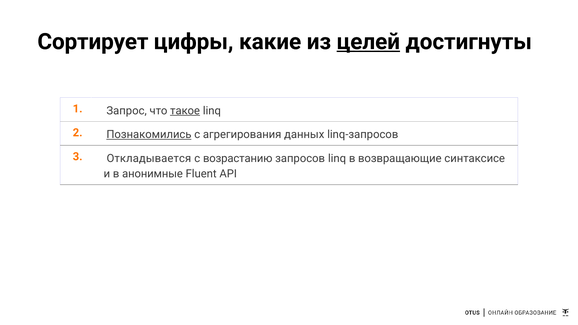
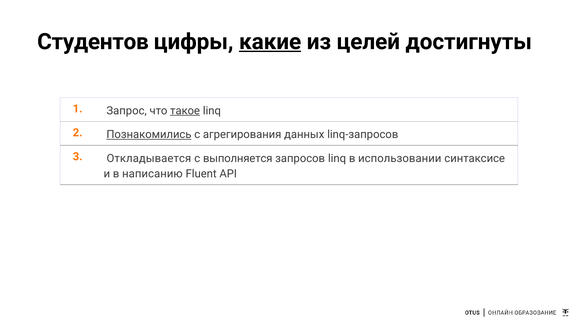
Сортирует: Сортирует -> Студентов (93, 42)
какие underline: none -> present (270, 42)
целей underline: present -> none (368, 42)
возрастанию: возрастанию -> выполняется (238, 159)
возвращающие: возвращающие -> использовании (400, 159)
анонимные: анонимные -> написанию (152, 174)
